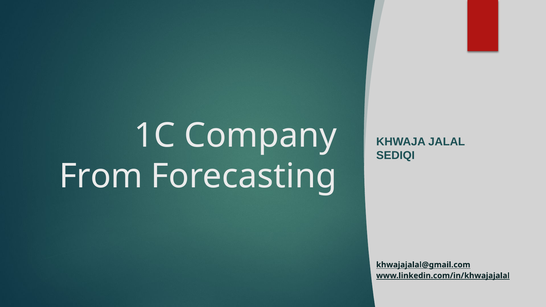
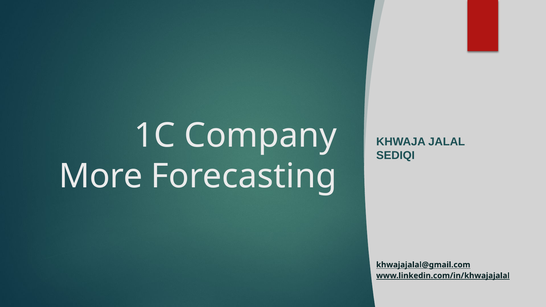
From: From -> More (101, 176)
